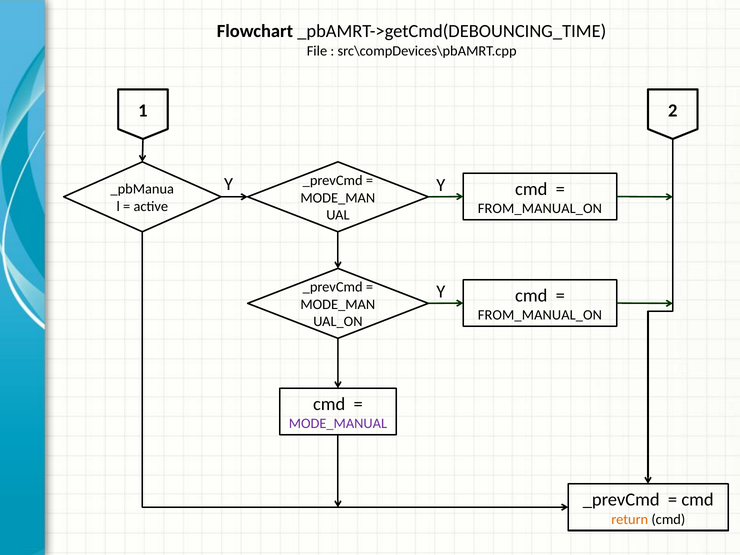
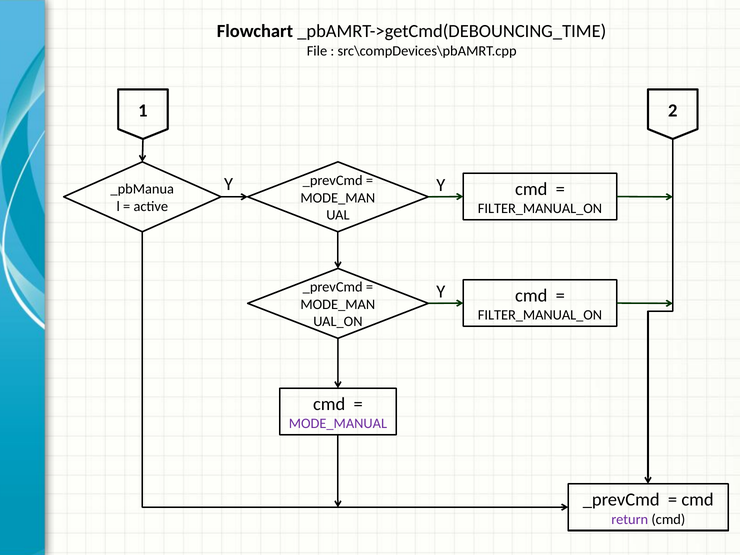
FROM_MANUAL_ON: FROM_MANUAL_ON -> FILTER_MANUAL_ON (540, 209)
FROM_MANUAL_ON: FROM_MANUAL_ON -> FILTER_MANUAL_ON (540, 315)
return colour: orange -> purple (630, 519)
